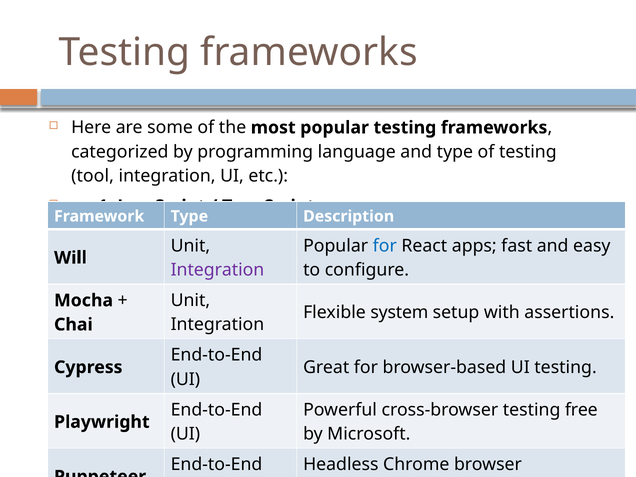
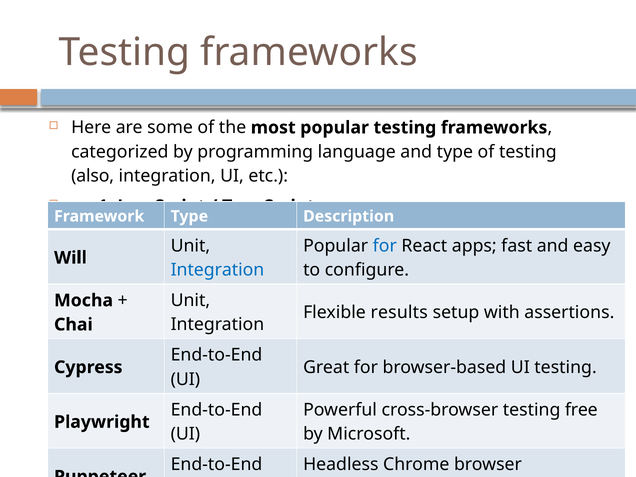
tool: tool -> also (93, 176)
Integration colour: purple -> blue (217, 270)
system: system -> results (399, 313)
